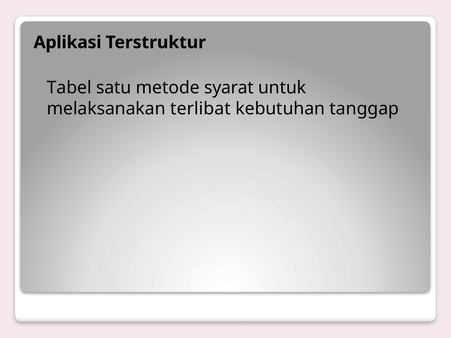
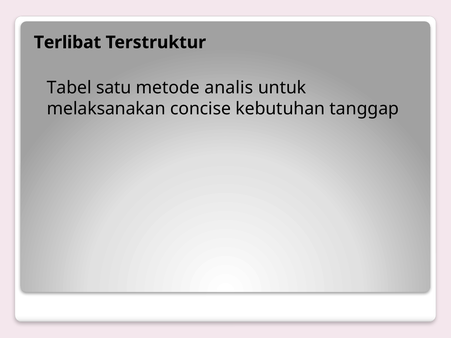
Aplikasi: Aplikasi -> Terlibat (67, 42)
syarat: syarat -> analis (229, 88)
terlibat: terlibat -> concise (201, 109)
